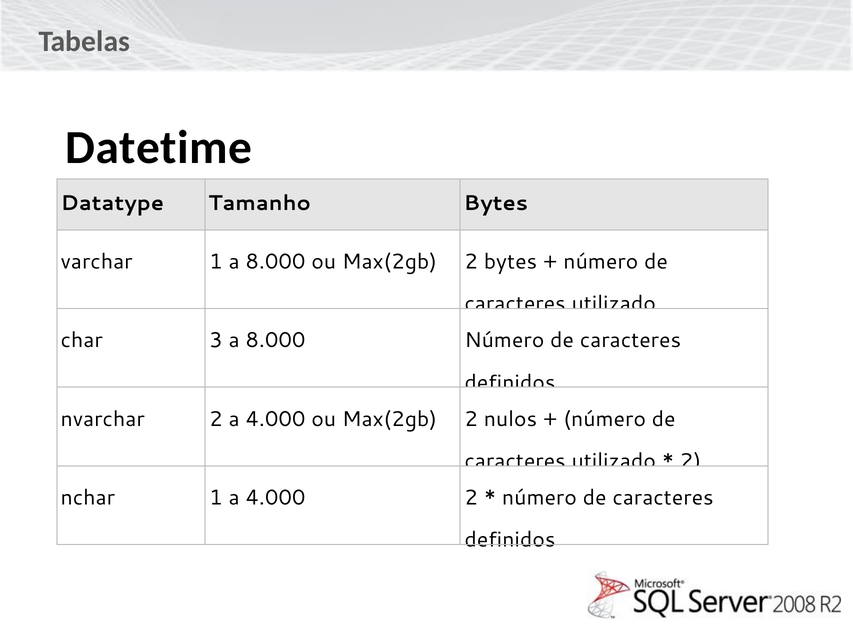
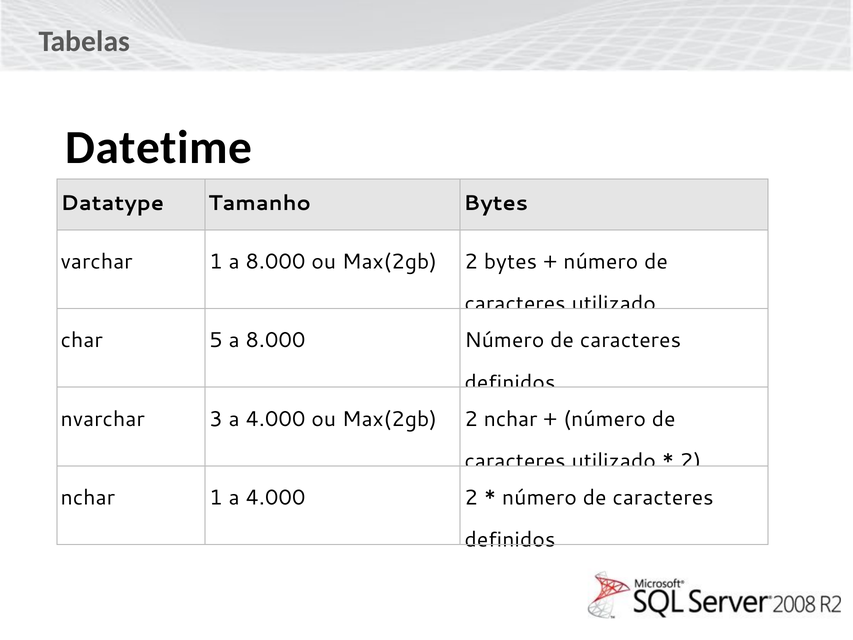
3: 3 -> 5 (216, 340)
nvarchar 2: 2 -> 3 (216, 419)
Max(2gb 2 nulos: nulos -> nchar (511, 419)
